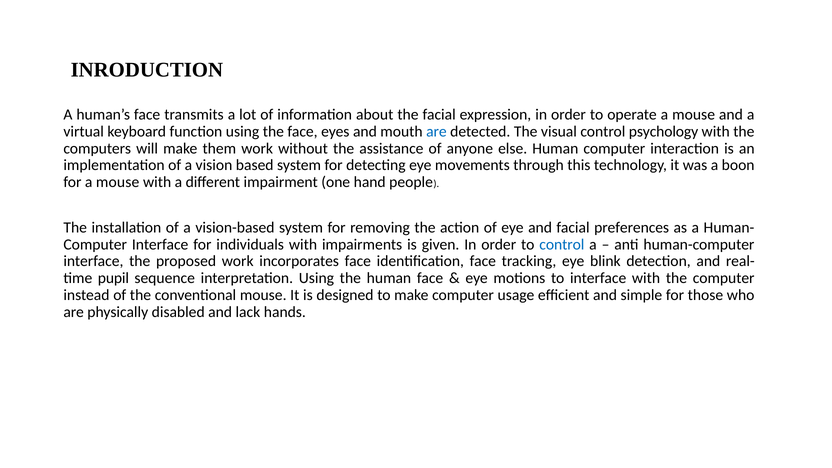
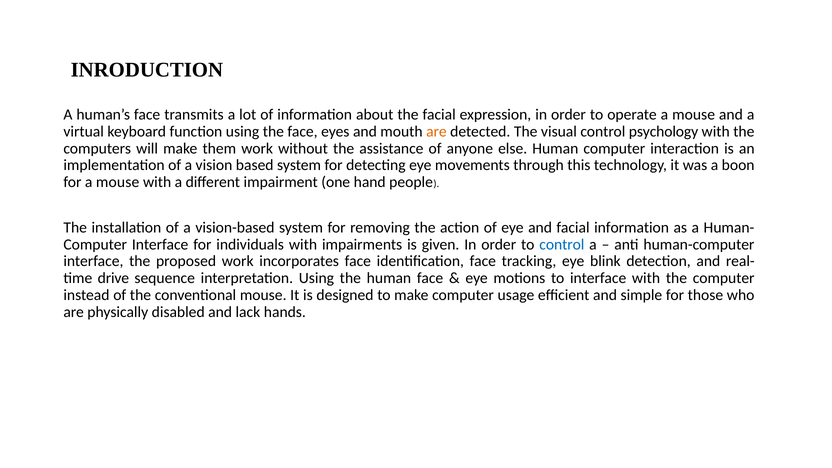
are colour: blue -> orange (436, 132)
facial preferences: preferences -> information (632, 228)
pupil: pupil -> drive (113, 278)
